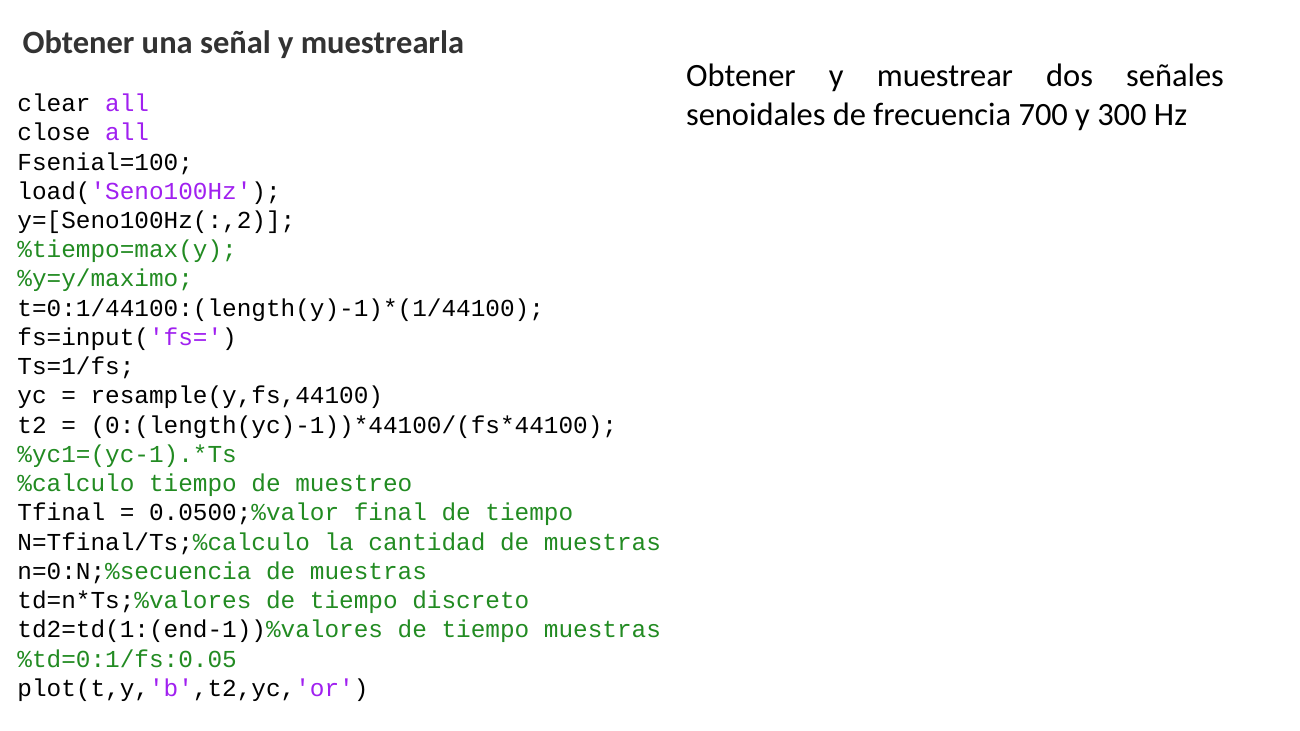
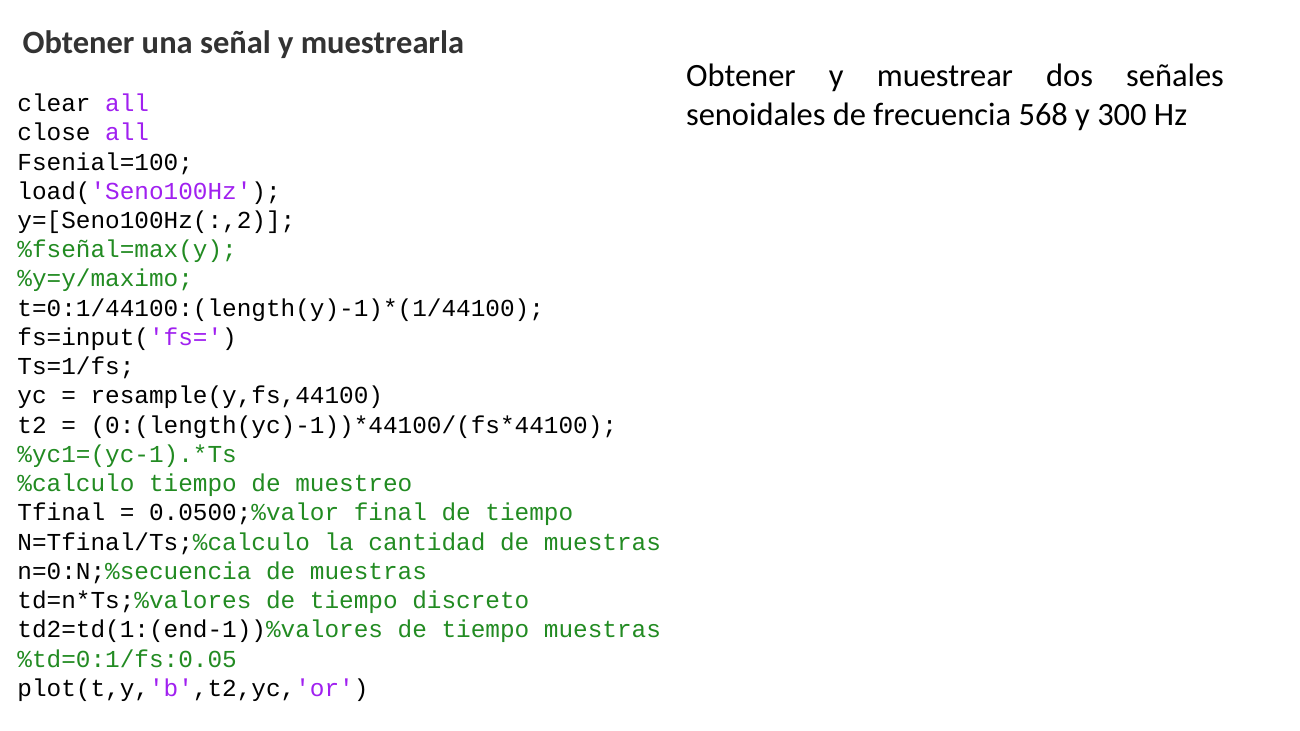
700: 700 -> 568 (1043, 115)
%tiempo=max(y: %tiempo=max(y -> %fseñal=max(y (127, 250)
